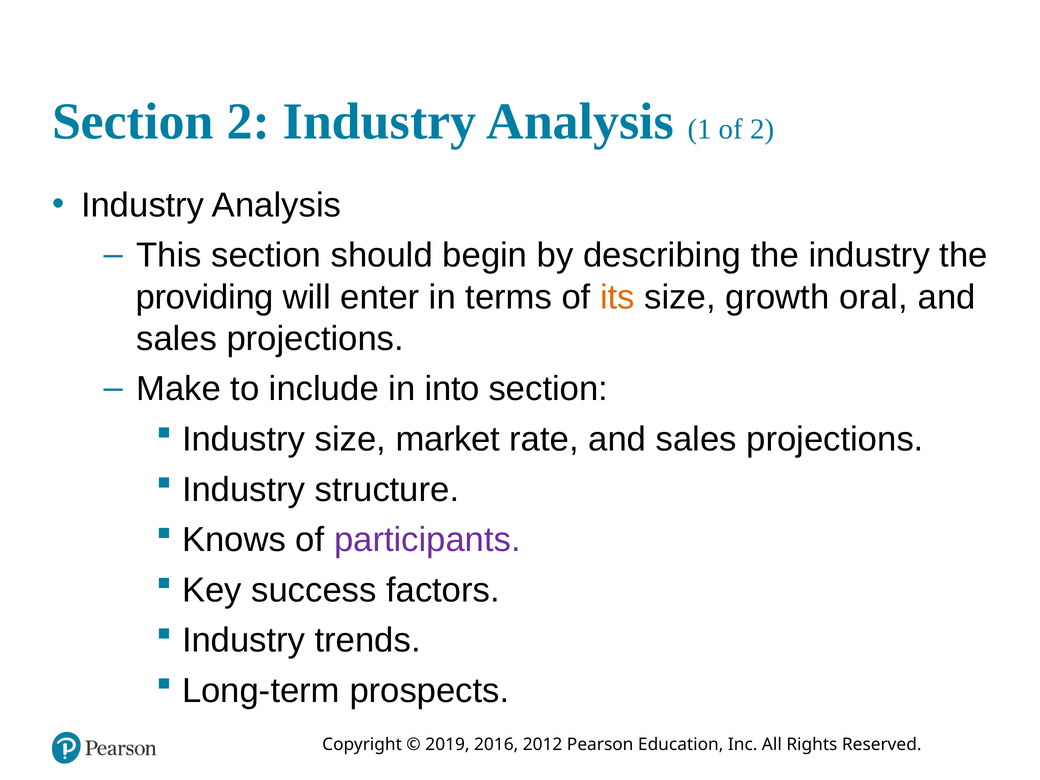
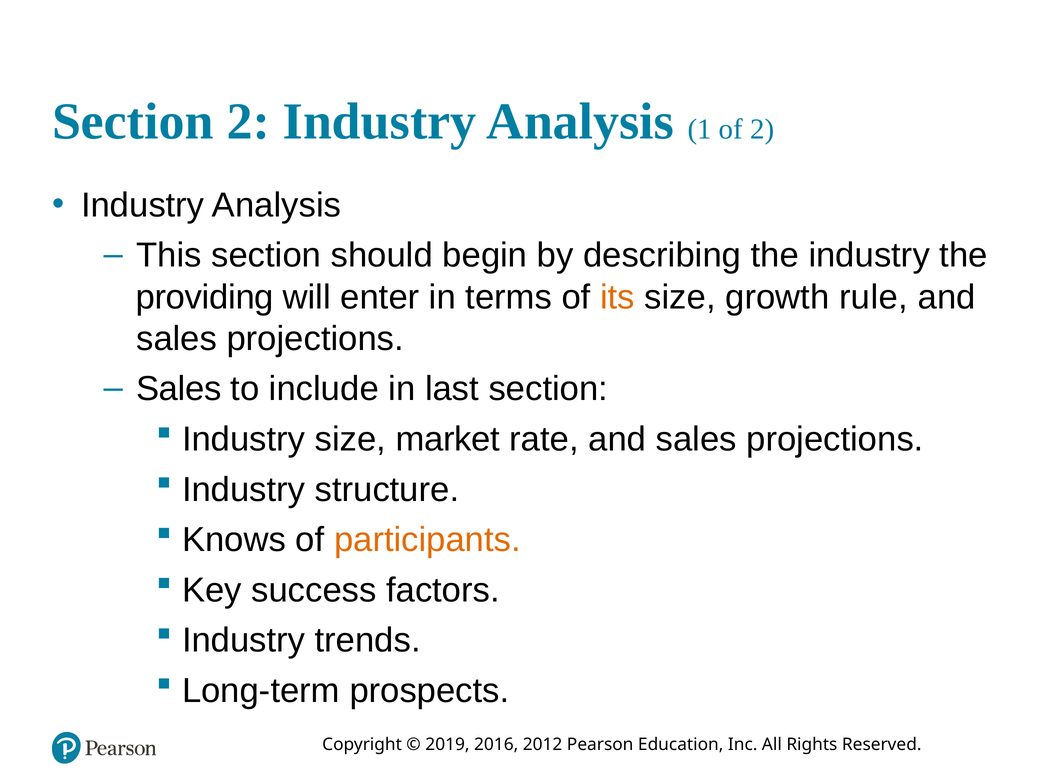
oral: oral -> rule (873, 297)
Make: Make -> Sales (179, 389)
into: into -> last (452, 389)
participants colour: purple -> orange (427, 540)
